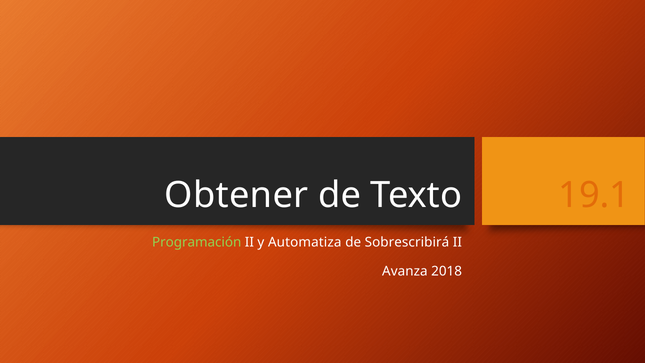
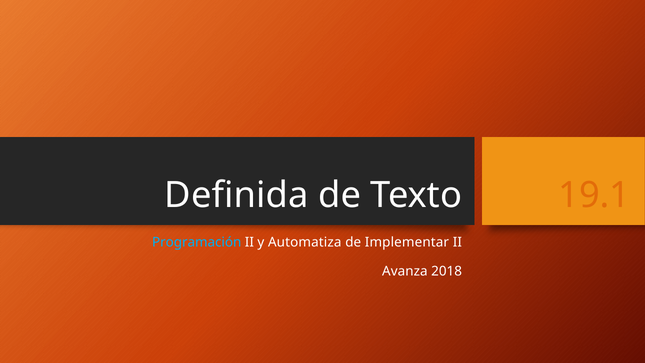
Obtener: Obtener -> Definida (237, 195)
Programación colour: light green -> light blue (197, 242)
Sobrescribirá: Sobrescribirá -> Implementar (407, 242)
